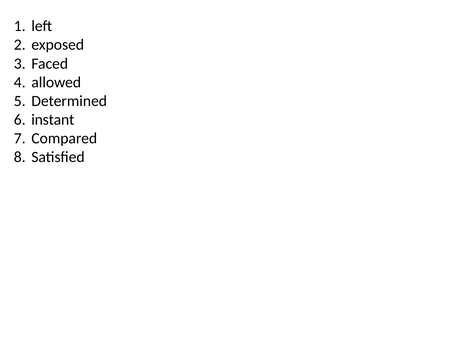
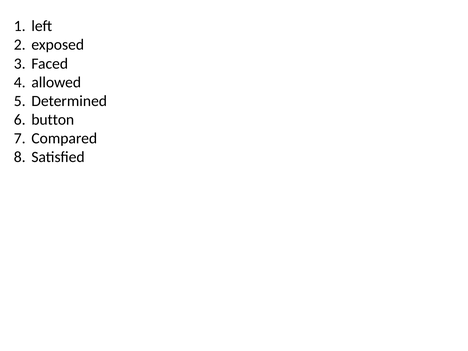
instant: instant -> button (53, 120)
